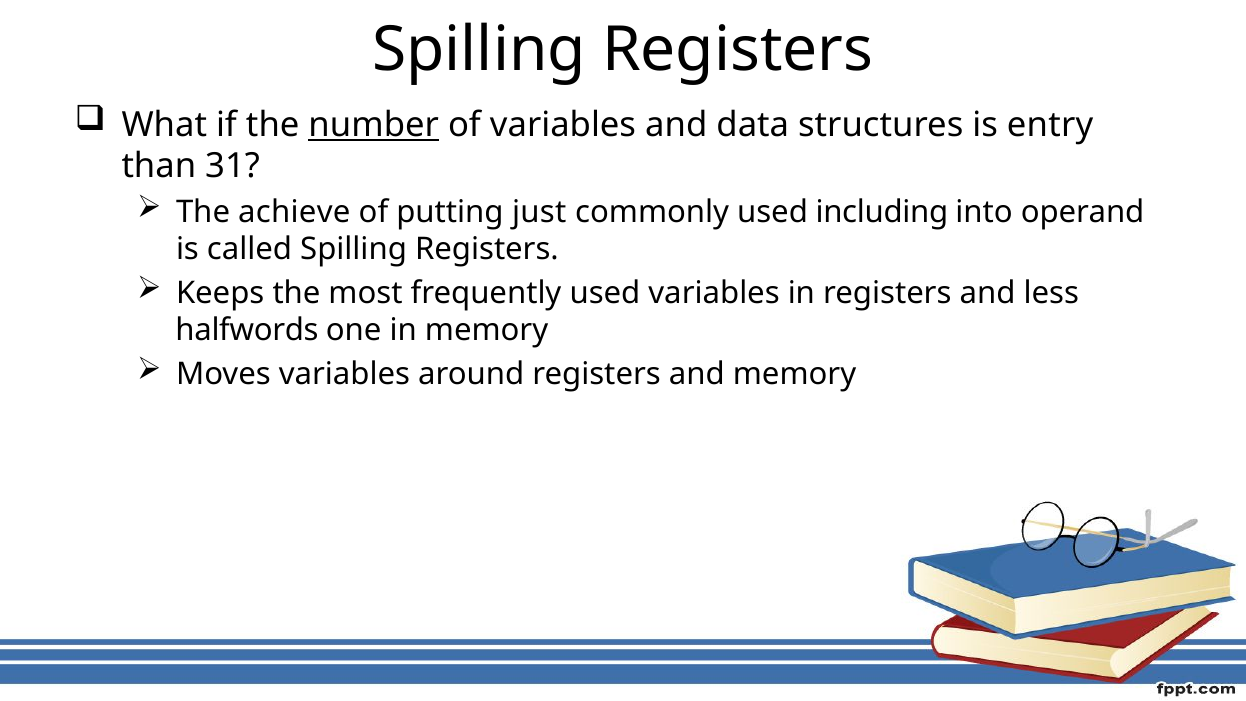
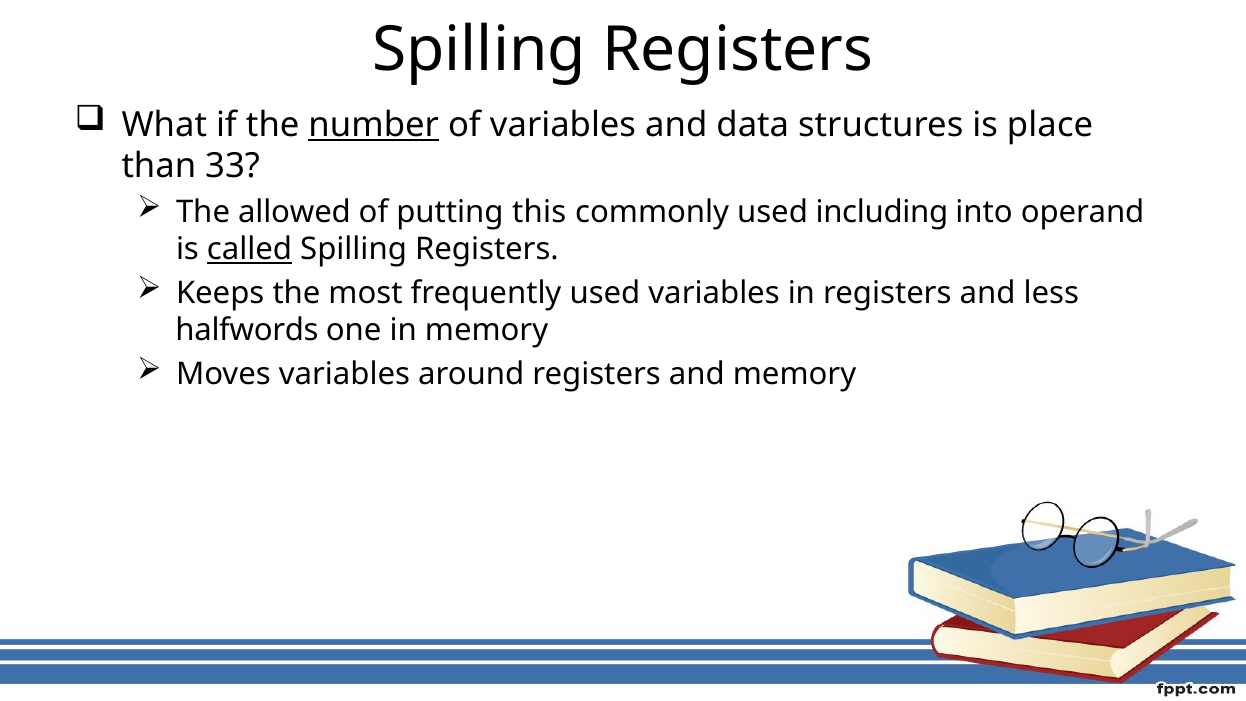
entry: entry -> place (1050, 125)
31: 31 -> 33 (233, 166)
achieve: achieve -> allowed (294, 212)
just: just -> this (539, 212)
called underline: none -> present (250, 249)
